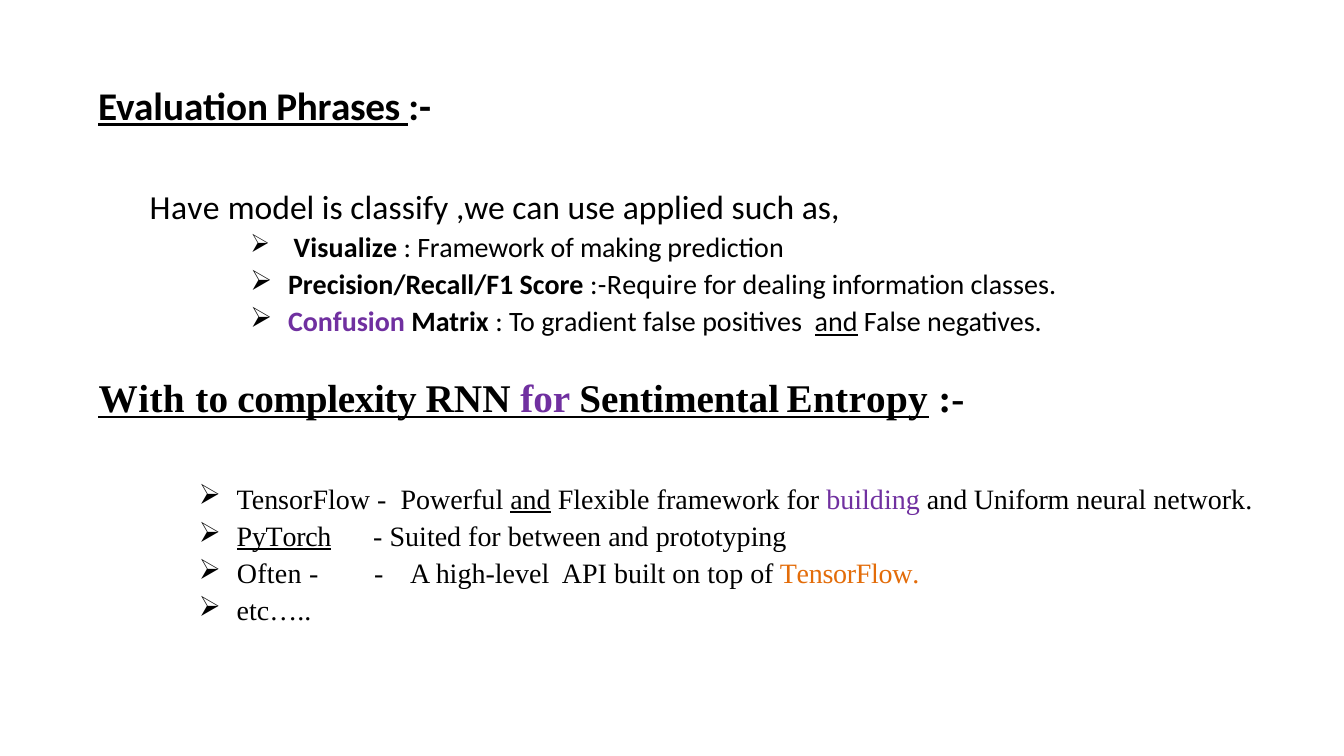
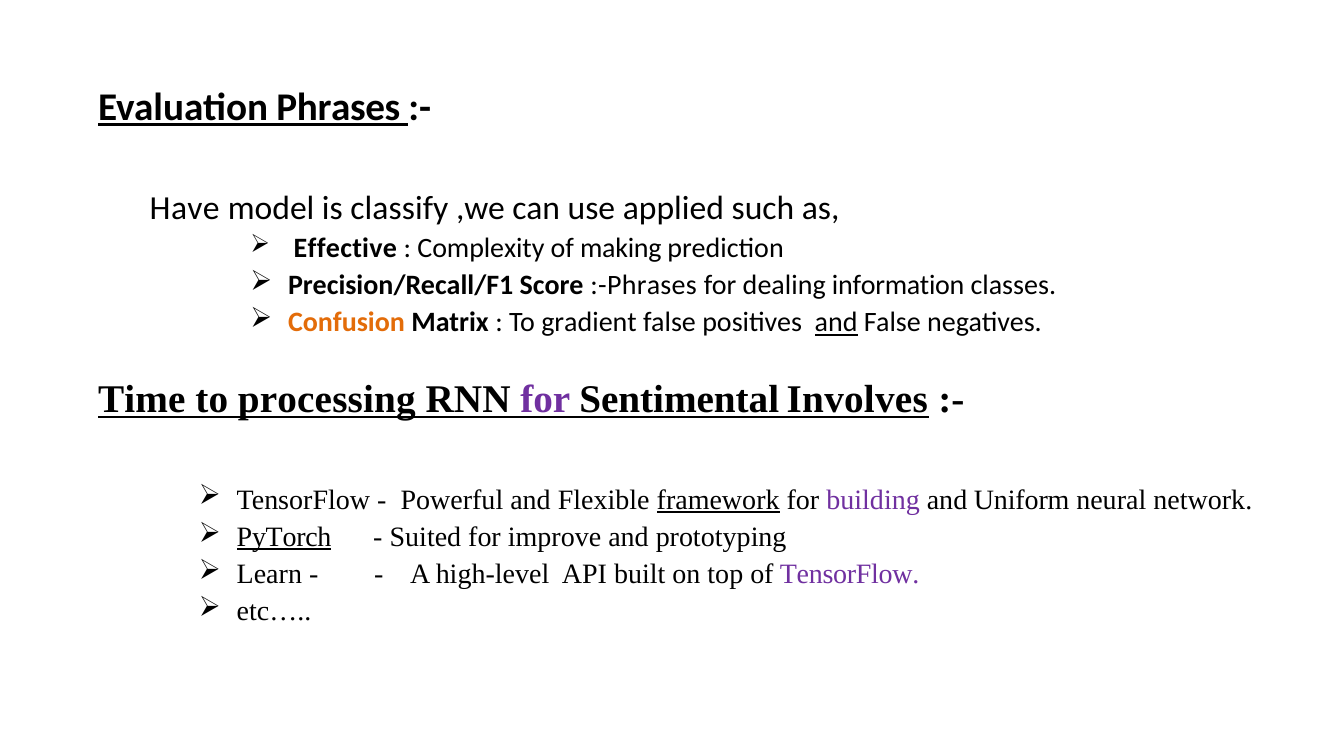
Visualize: Visualize -> Effective (345, 248)
Framework: Framework -> Complexity (481, 248)
:-Require: :-Require -> :-Phrases (644, 285)
Confusion colour: purple -> orange (346, 323)
With: With -> Time (142, 399)
complexity: complexity -> processing (327, 399)
Entropy: Entropy -> Involves (857, 399)
and underline: present -> none (531, 500)
framework underline: none -> present (718, 500)
between: between -> improve (555, 537)
Often: Often -> Learn (269, 574)
TensorFlow colour: orange -> purple (850, 574)
